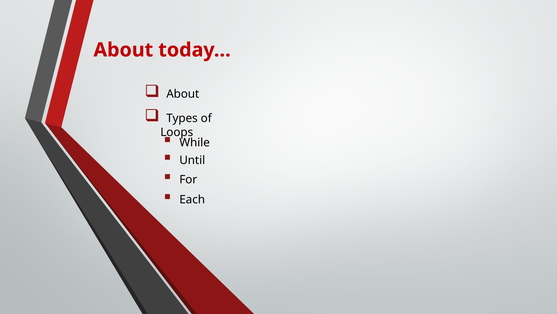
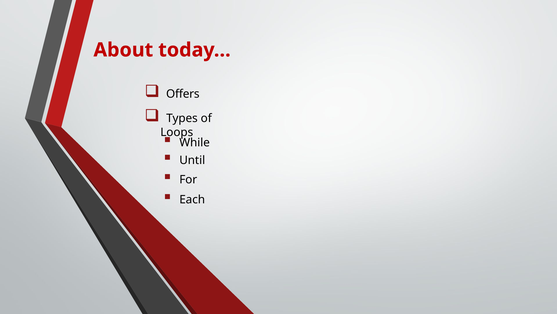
About: About -> Offers (183, 94)
